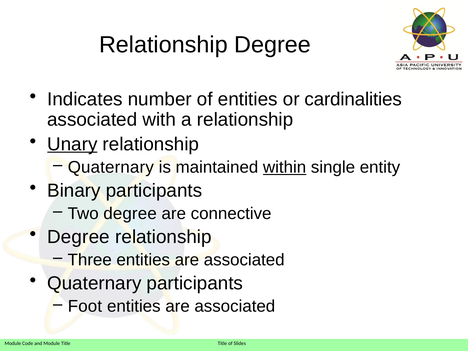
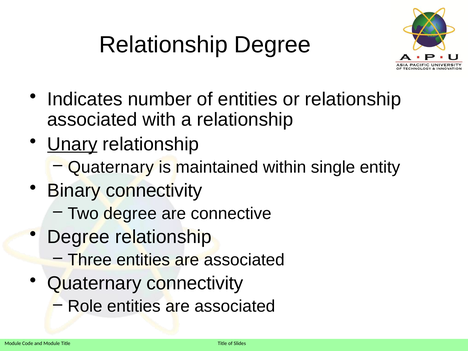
or cardinalities: cardinalities -> relationship (353, 99)
within underline: present -> none (285, 167)
Binary participants: participants -> connectivity (154, 191)
Quaternary participants: participants -> connectivity (195, 283)
Foot: Foot -> Role (85, 306)
